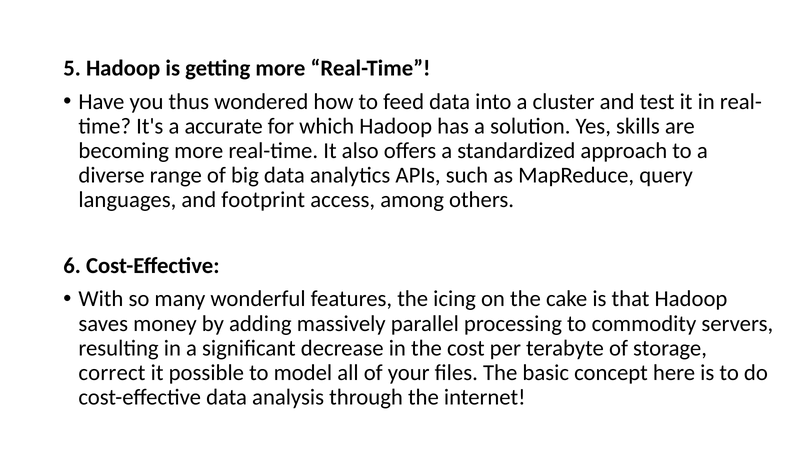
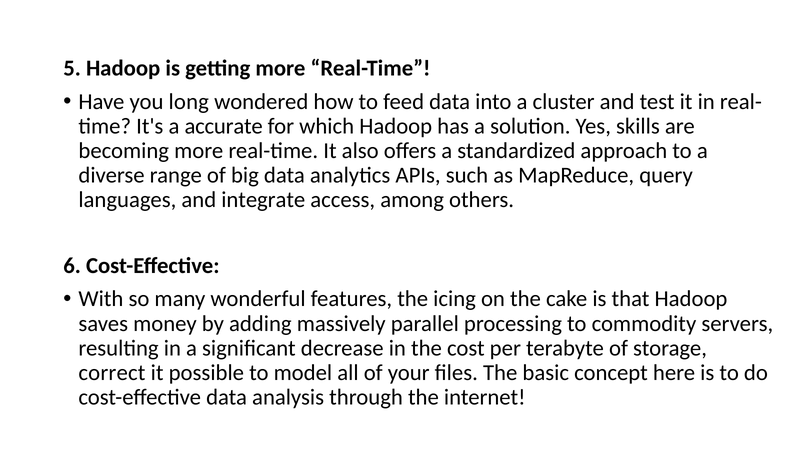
thus: thus -> long (189, 101)
footprint: footprint -> integrate (263, 200)
